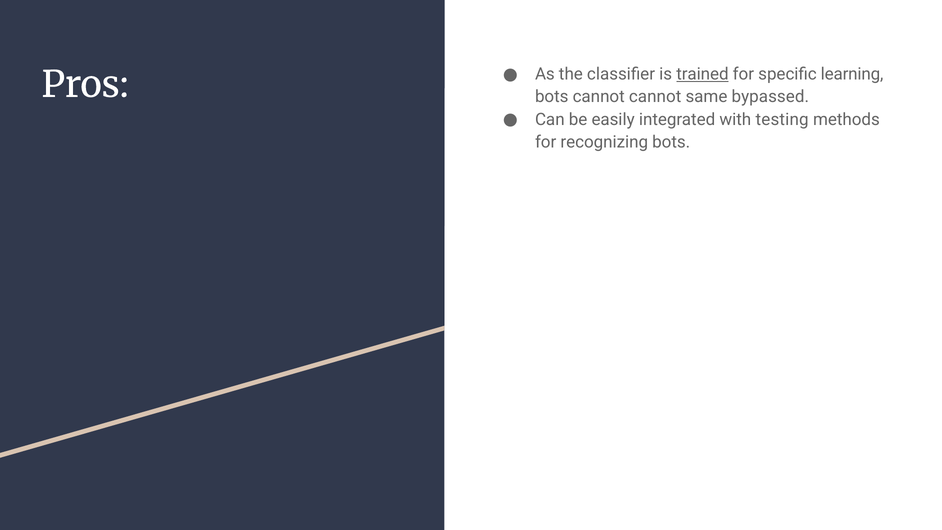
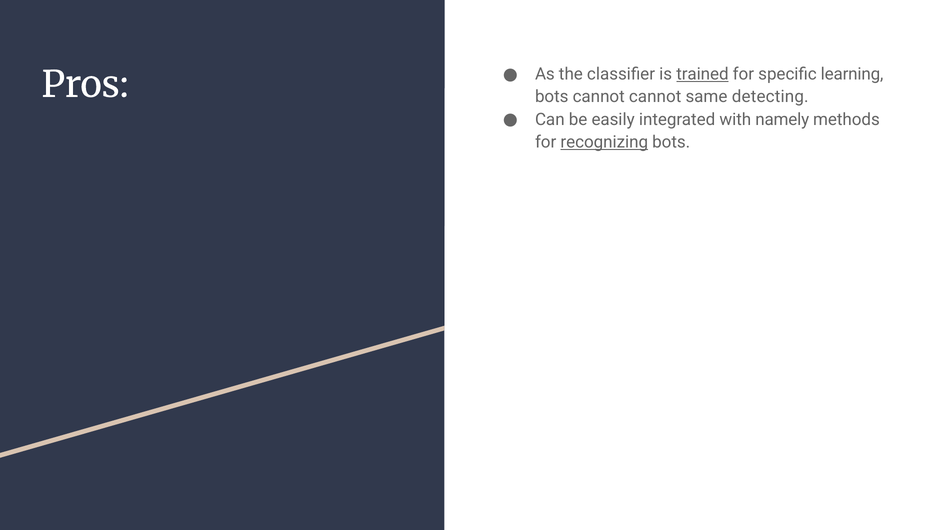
bypassed: bypassed -> detecting (770, 97)
testing: testing -> namely (782, 119)
recognizing underline: none -> present (604, 142)
